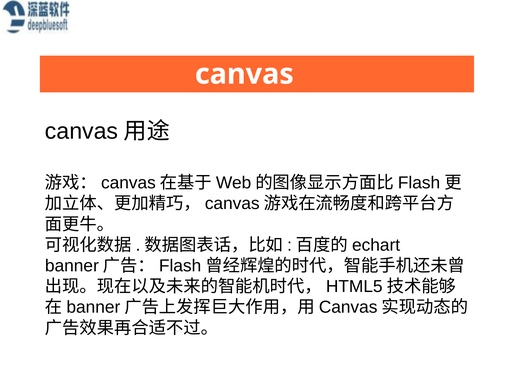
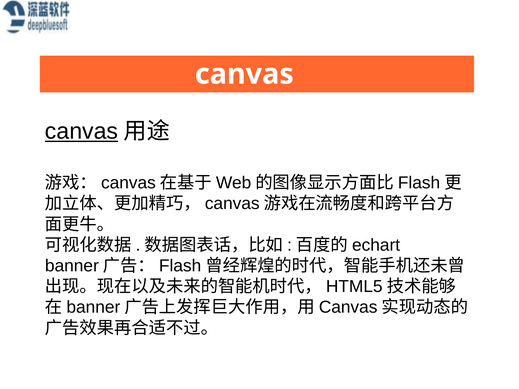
canvas underline: none -> present (82, 131)
